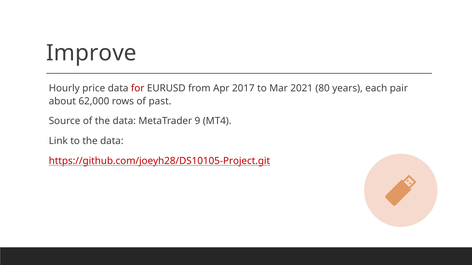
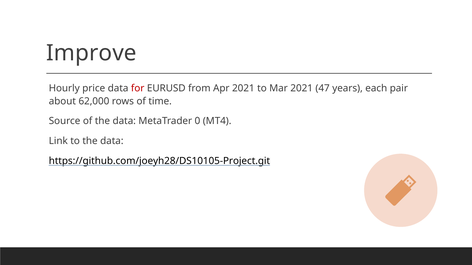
Apr 2017: 2017 -> 2021 (243, 88)
80: 80 -> 47 (323, 88)
past: past -> time (160, 101)
9: 9 -> 0 (197, 121)
https://github.com/joeyh28/DS10105-Project.git colour: red -> black (159, 161)
